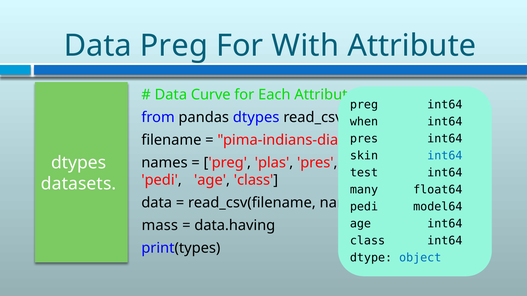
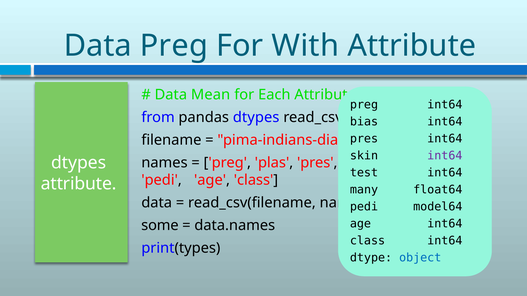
Curve: Curve -> Mean (211, 95)
when: when -> bias (364, 122)
int64 colour: blue -> purple (445, 156)
datasets: datasets -> attribute (79, 184)
mass: mass -> some (160, 226)
data.having: data.having -> data.names (235, 226)
